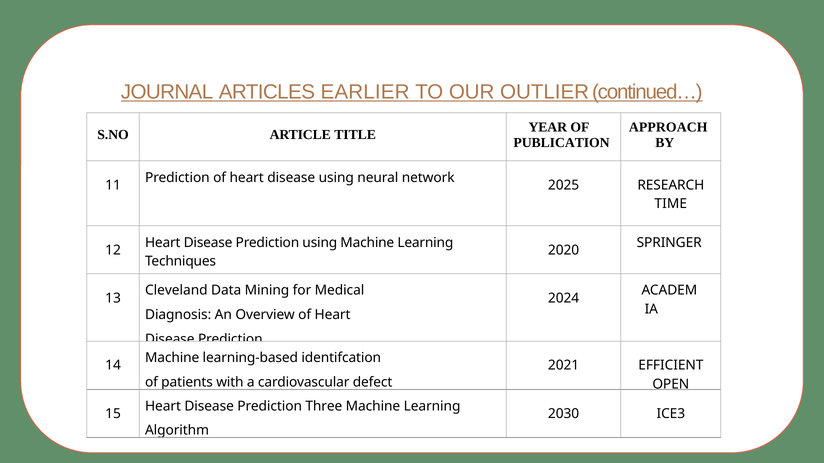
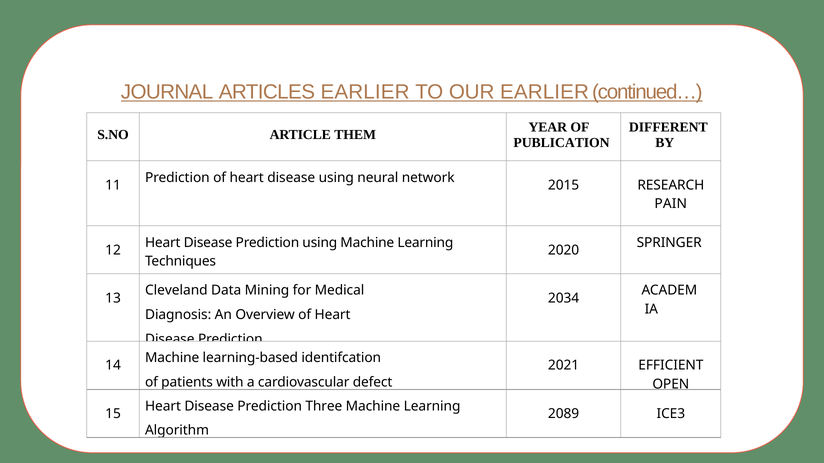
OUR OUTLIER: OUTLIER -> EARLIER (544, 92)
APPROACH: APPROACH -> DIFFERENT (668, 127)
TITLE: TITLE -> THEM (355, 135)
2025: 2025 -> 2015 (564, 185)
TIME: TIME -> PAIN (671, 204)
2024: 2024 -> 2034 (564, 298)
2030: 2030 -> 2089 (564, 414)
